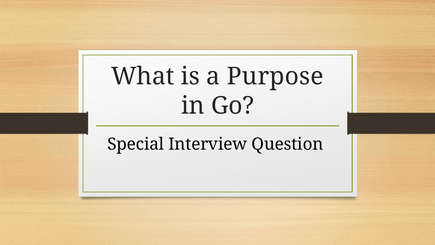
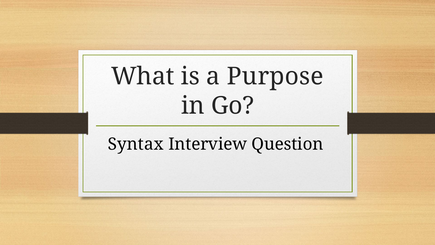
Special: Special -> Syntax (136, 144)
